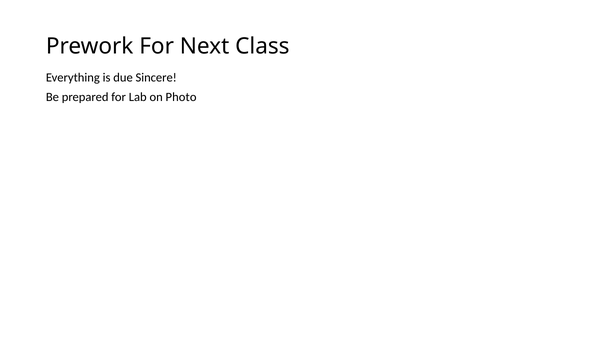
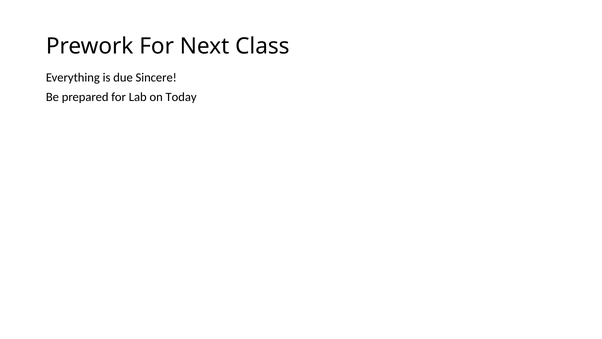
Photo: Photo -> Today (181, 97)
